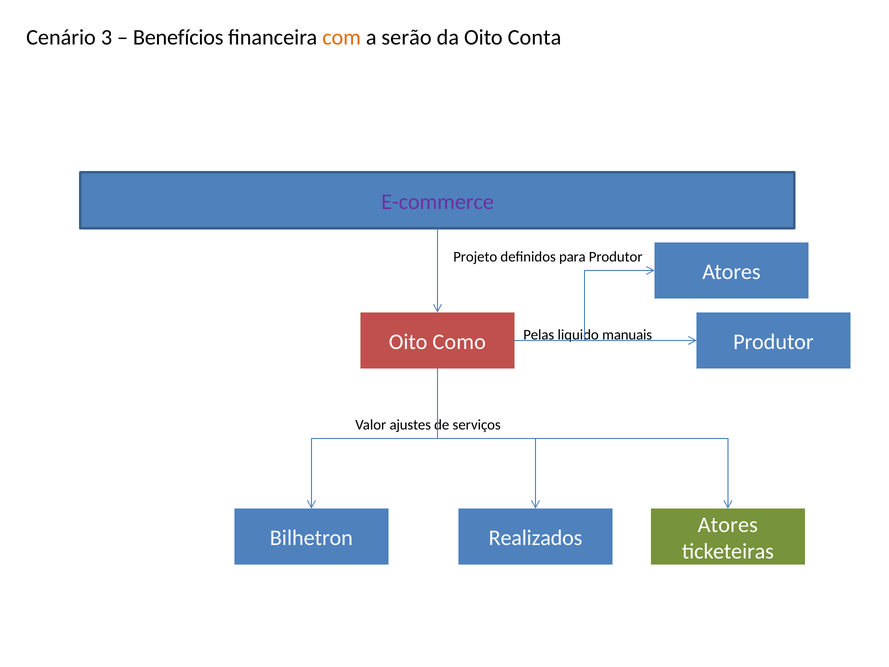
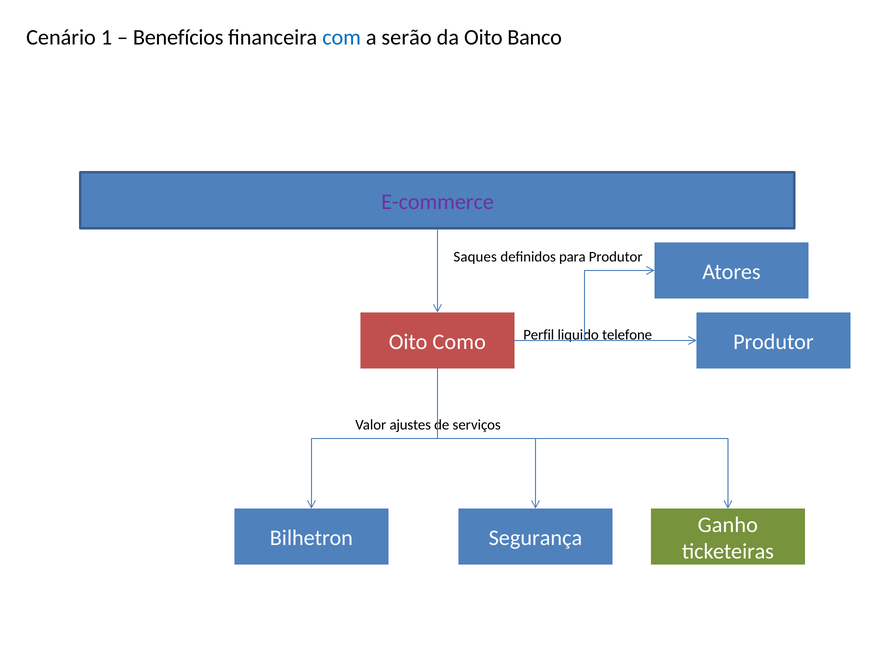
3: 3 -> 1 (107, 38)
com colour: orange -> blue (342, 38)
Conta: Conta -> Banco (535, 38)
Projeto: Projeto -> Saques (475, 257)
Pelas: Pelas -> Perfil (539, 335)
manuais: manuais -> telefone (627, 335)
Atores: Atores -> Ganho (728, 525)
Realizados: Realizados -> Segurança (535, 538)
